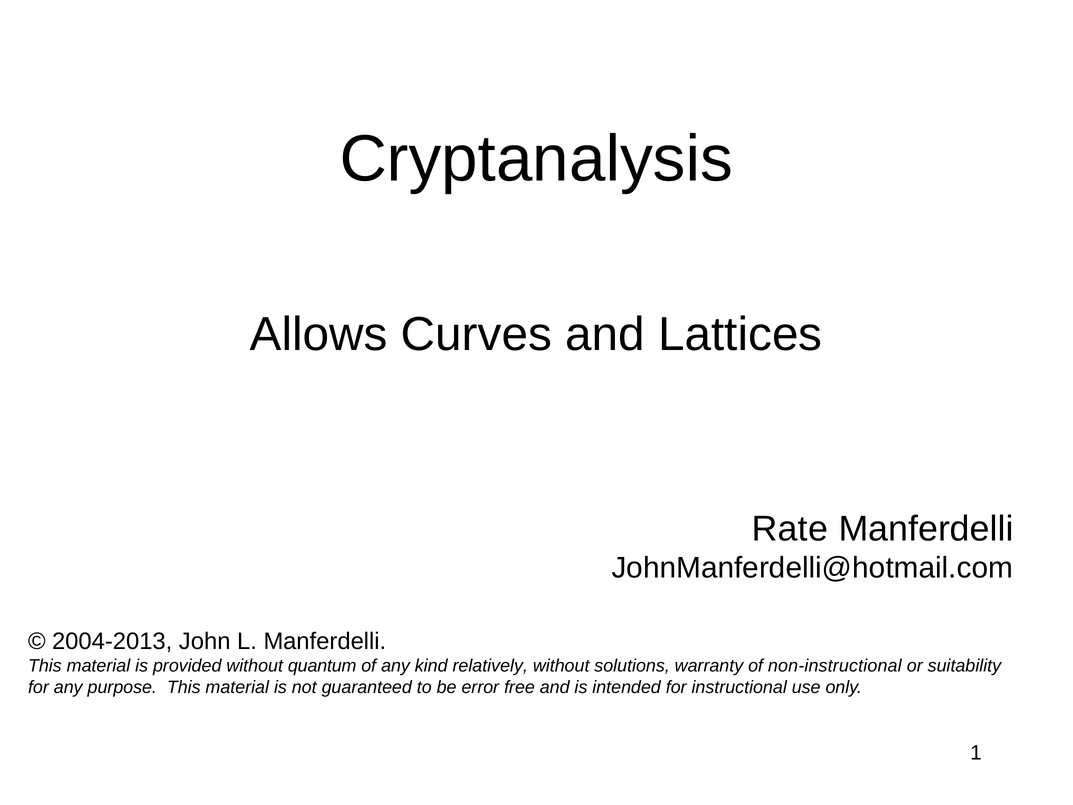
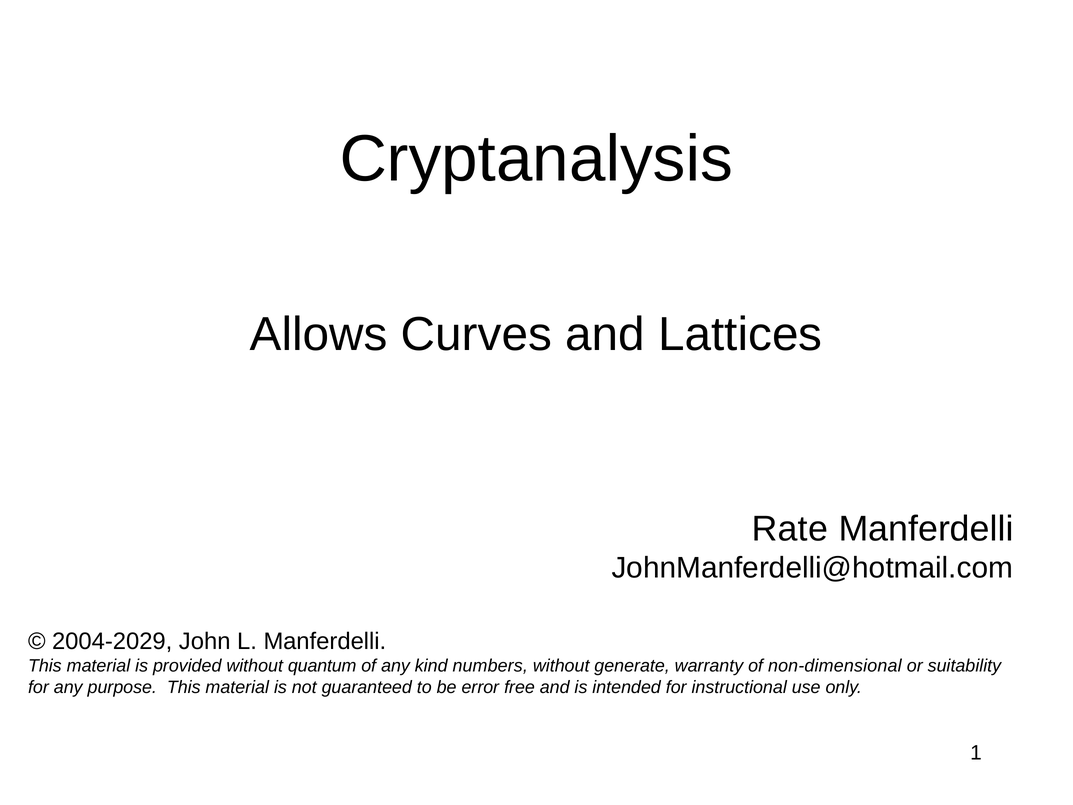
2004-2013: 2004-2013 -> 2004-2029 (112, 641)
relatively: relatively -> numbers (490, 666)
solutions: solutions -> generate (632, 666)
non-instructional: non-instructional -> non-dimensional (835, 666)
